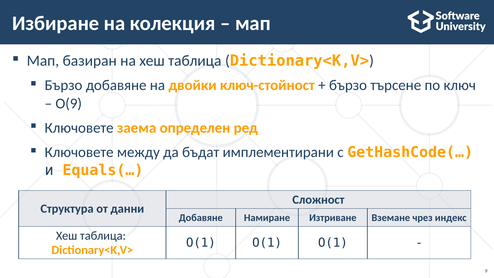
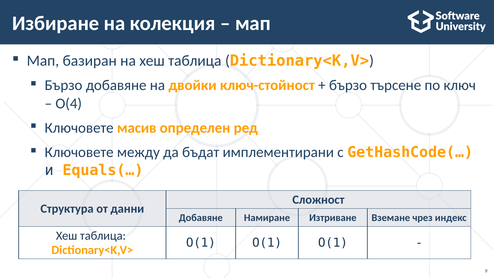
O(9: O(9 -> O(4 (69, 103)
заема: заема -> масив (137, 128)
